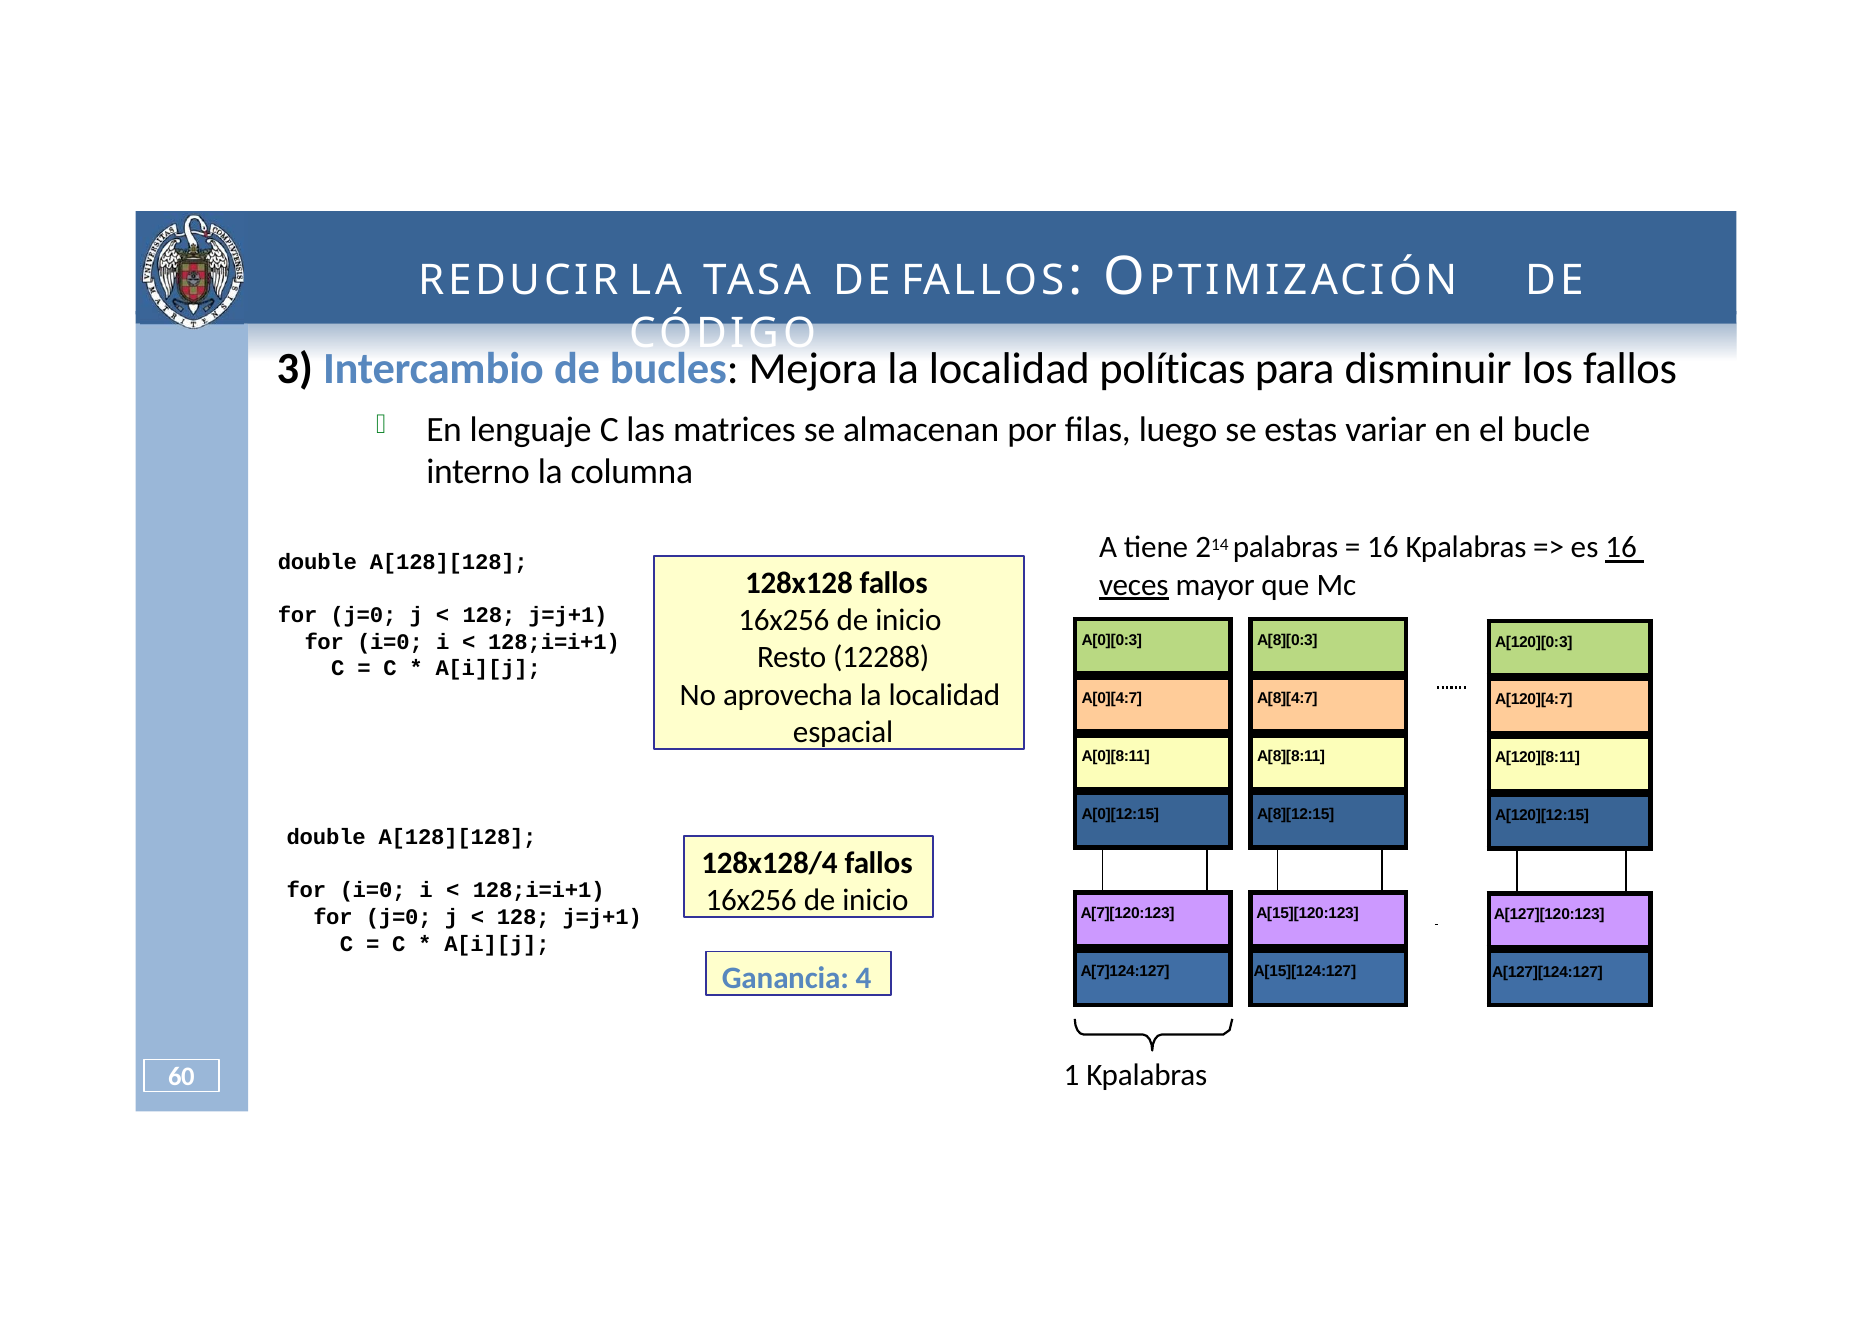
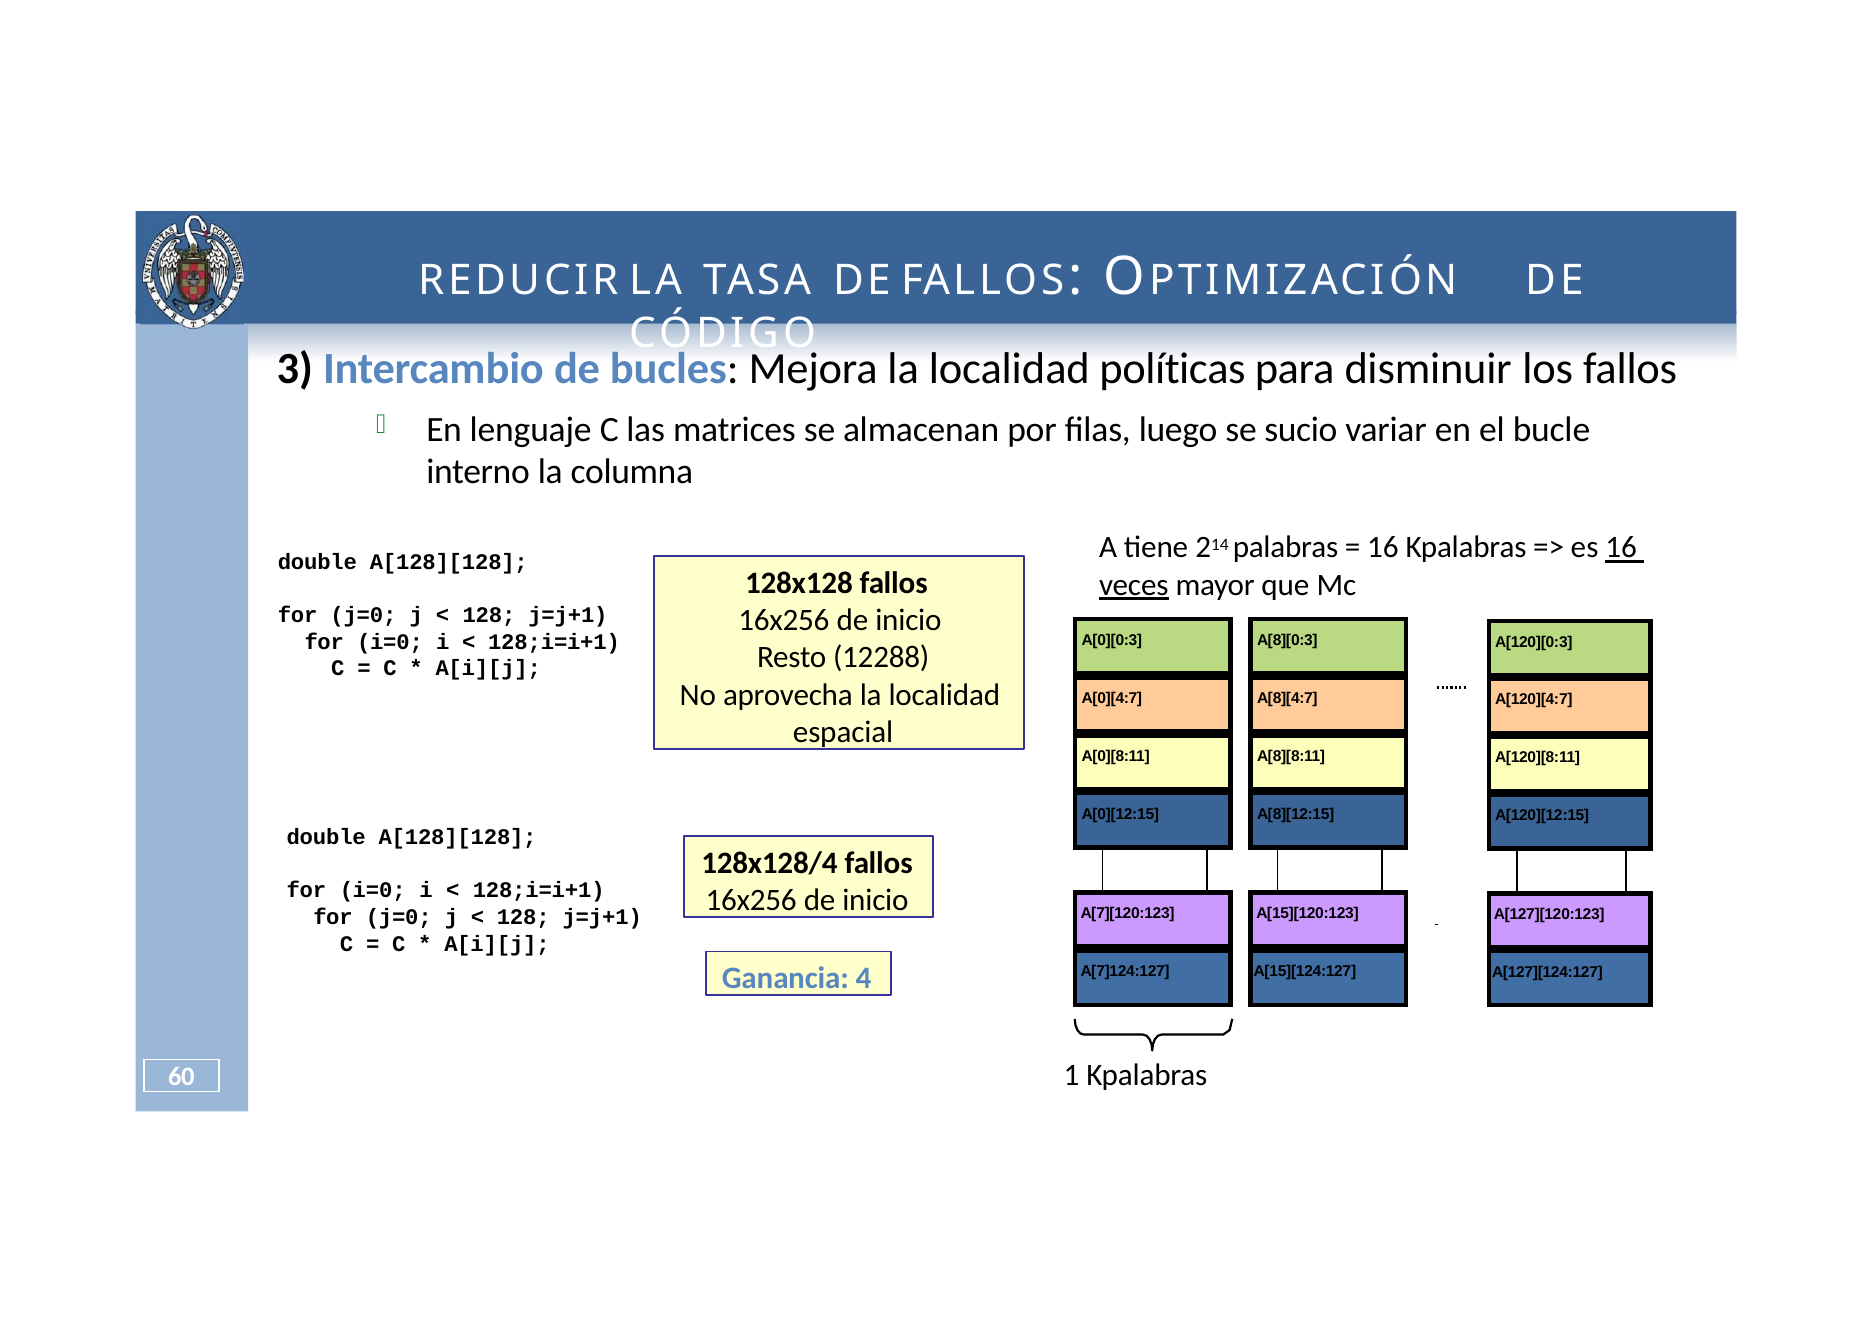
estas: estas -> sucio (1301, 429)
